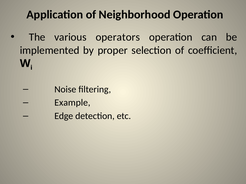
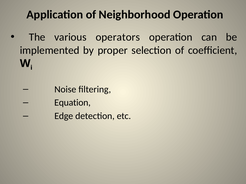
Example: Example -> Equation (72, 103)
